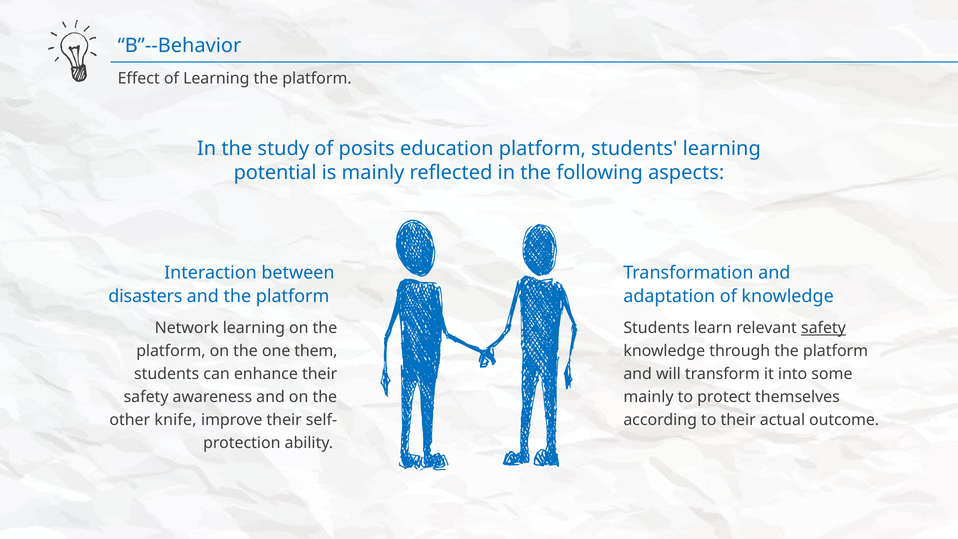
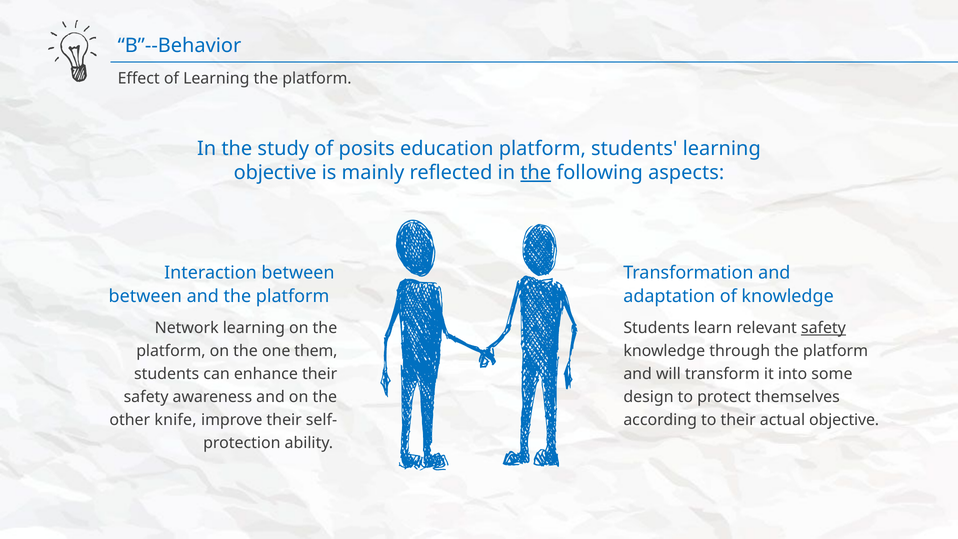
potential: potential -> objective (275, 173)
the underline: none -> present (536, 173)
disasters: disasters -> between (145, 296)
mainly: mainly -> design (649, 397)
actual outcome: outcome -> objective (844, 420)
